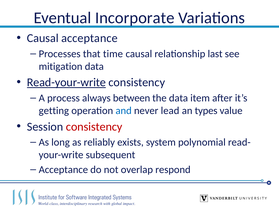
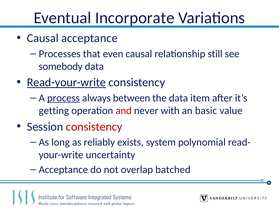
time: time -> even (113, 54)
last: last -> still (215, 54)
mitigation: mitigation -> somebody (61, 66)
process underline: none -> present (63, 98)
and colour: blue -> red (124, 111)
lead: lead -> with (170, 111)
types: types -> basic (206, 111)
subsequent: subsequent -> uncertainty (110, 155)
respond: respond -> batched (173, 170)
